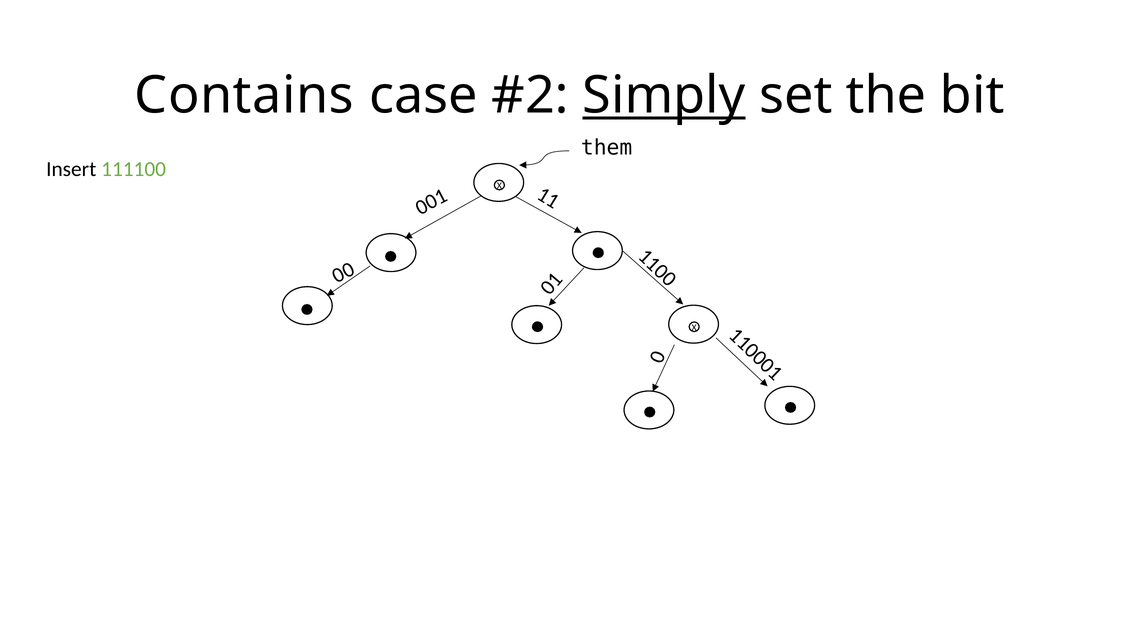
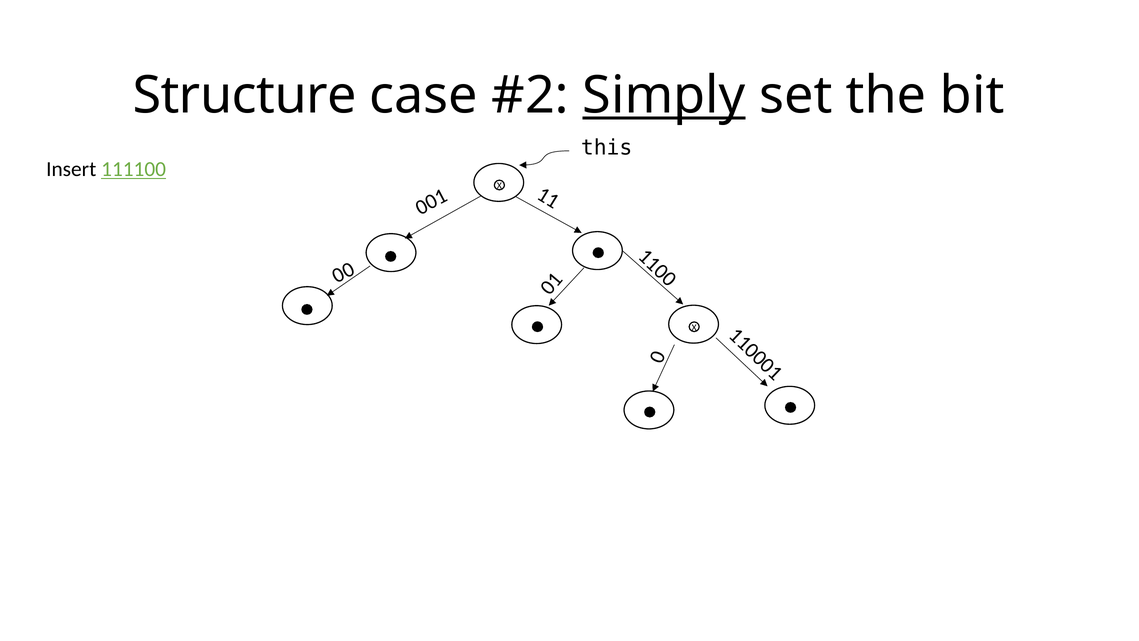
Contains: Contains -> Structure (245, 96)
them: them -> this (607, 147)
111100 underline: none -> present (134, 169)
